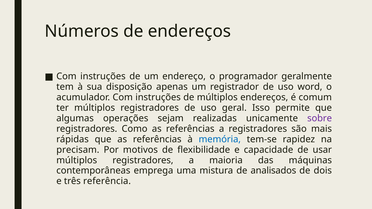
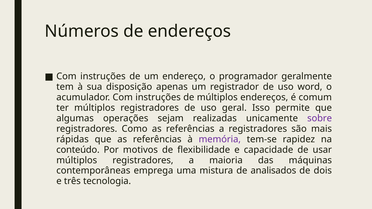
memória colour: blue -> purple (220, 139)
precisam: precisam -> conteúdo (78, 150)
referência: referência -> tecnologia (107, 181)
